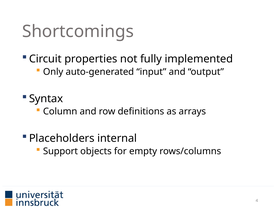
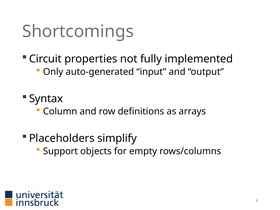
internal: internal -> simplify (117, 138)
